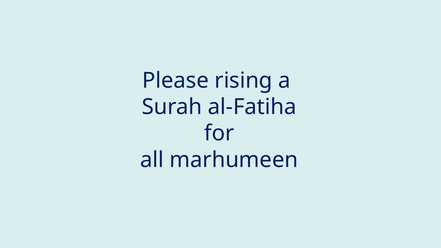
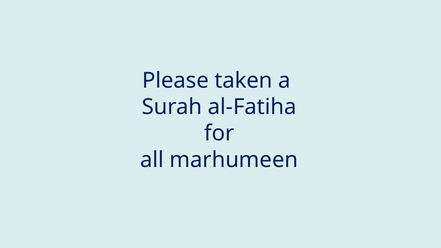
rising: rising -> taken (244, 81)
